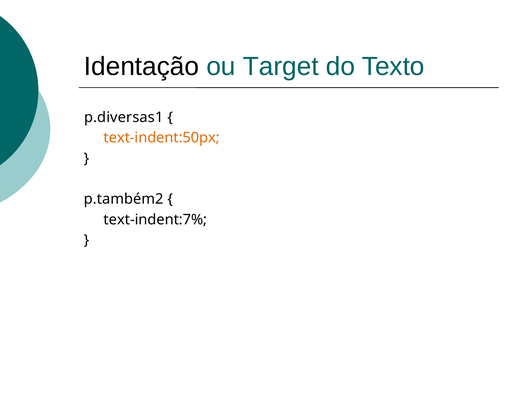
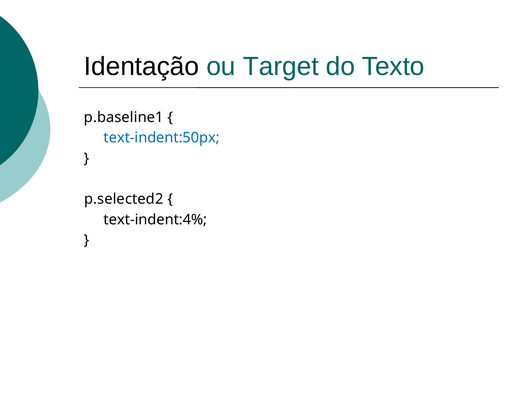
p.diversas1: p.diversas1 -> p.baseline1 (124, 117)
text-indent:50px colour: orange -> blue (162, 138)
p.também2: p.também2 -> p.selected2 (124, 199)
text-indent:7%: text-indent:7% -> text-indent:4% (155, 219)
